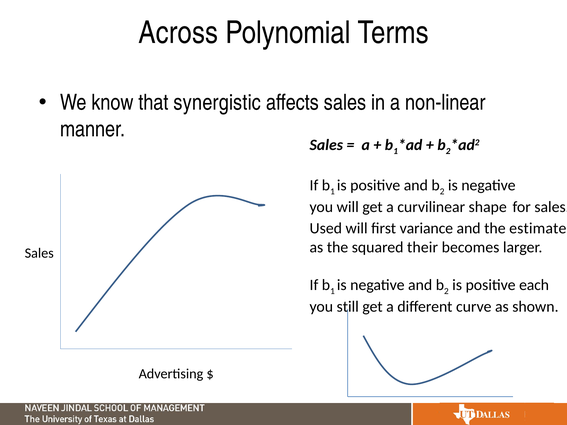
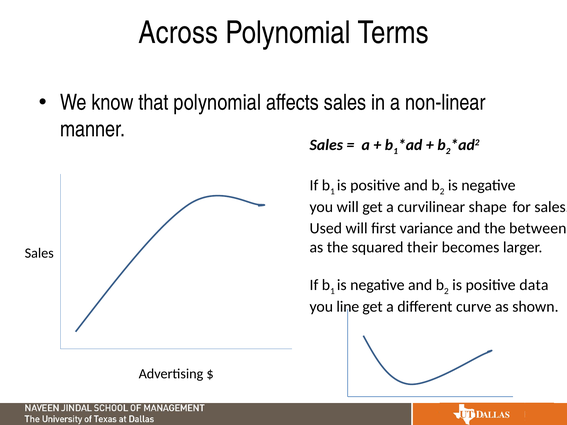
that synergistic: synergistic -> polynomial (217, 103)
estimate: estimate -> between (538, 229)
each: each -> data (534, 285)
still: still -> line (348, 307)
